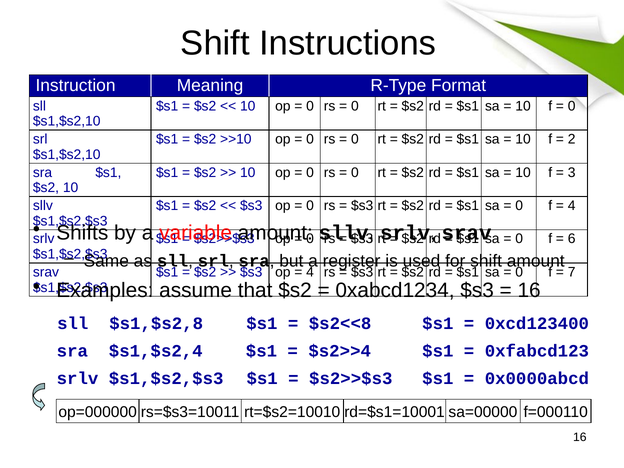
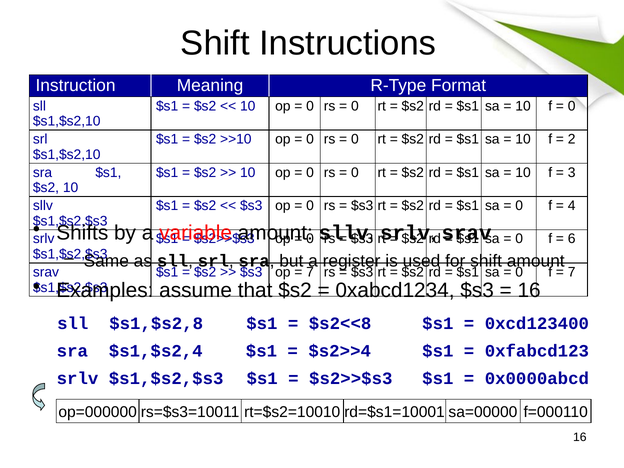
4: 4 -> 7 (310, 272)
